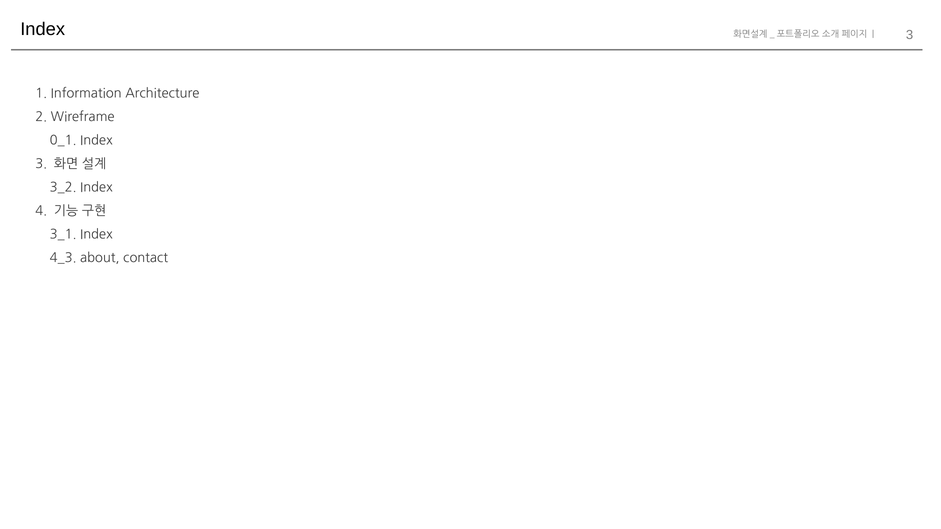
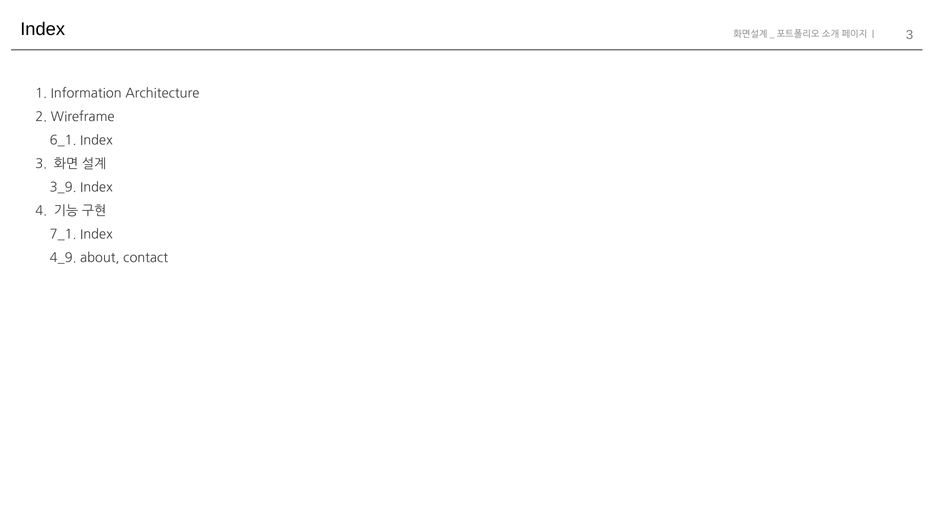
0_1: 0_1 -> 6_1 (63, 140)
3_2: 3_2 -> 3_9 (63, 188)
3_1: 3_1 -> 7_1 (63, 235)
4_3: 4_3 -> 4_9 (63, 258)
